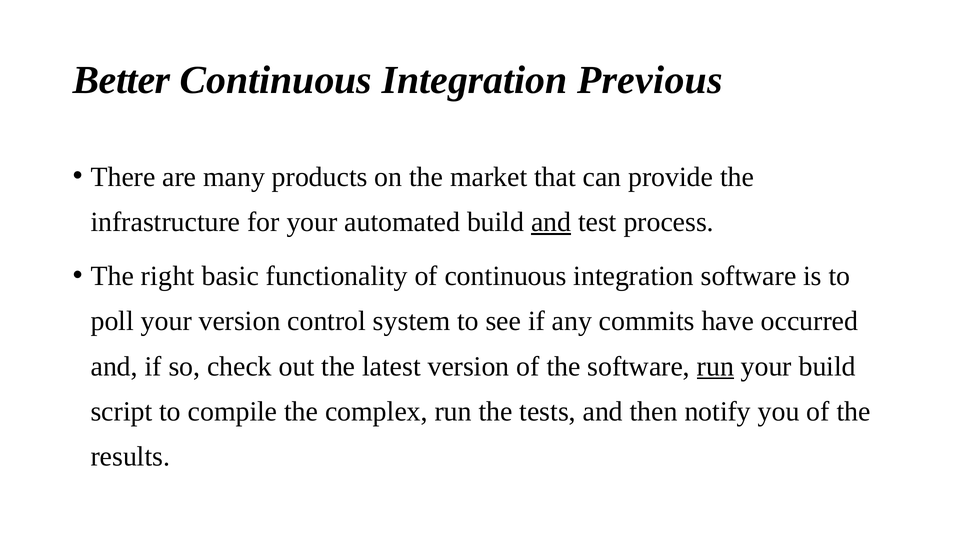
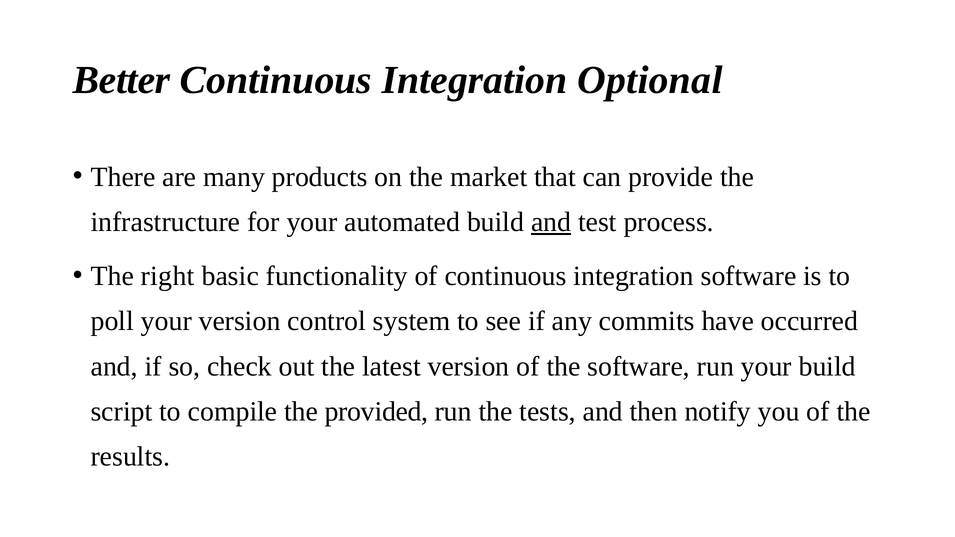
Previous: Previous -> Optional (650, 80)
run underline: present -> none (715, 366)
complex: complex -> provided (377, 412)
